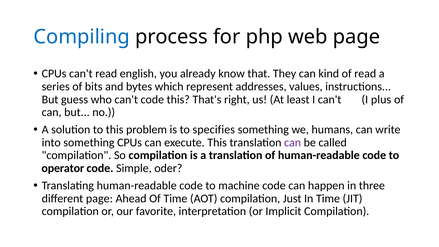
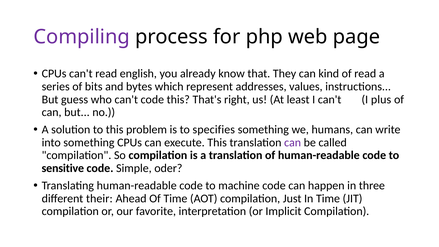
Compiling colour: blue -> purple (82, 37)
operator: operator -> sensitive (63, 168)
different page: page -> their (99, 198)
